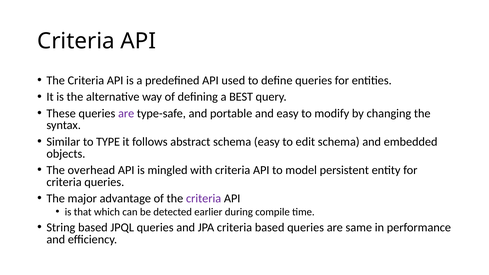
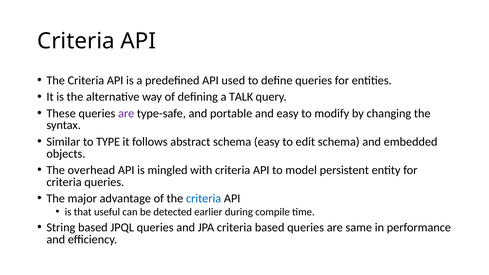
BEST: BEST -> TALK (241, 97)
criteria colour: purple -> blue (204, 198)
which: which -> useful (107, 212)
